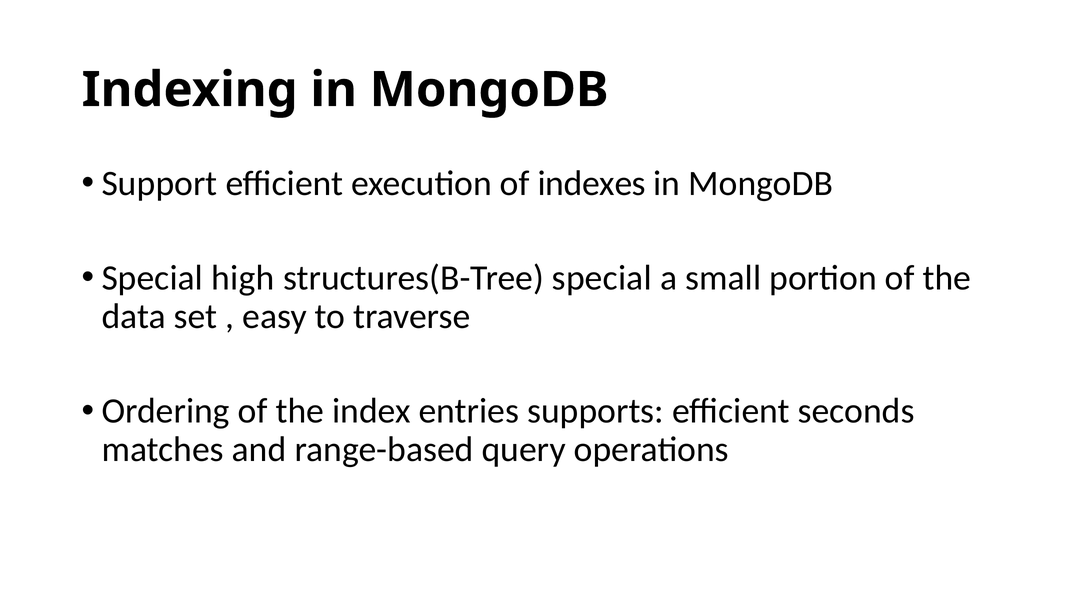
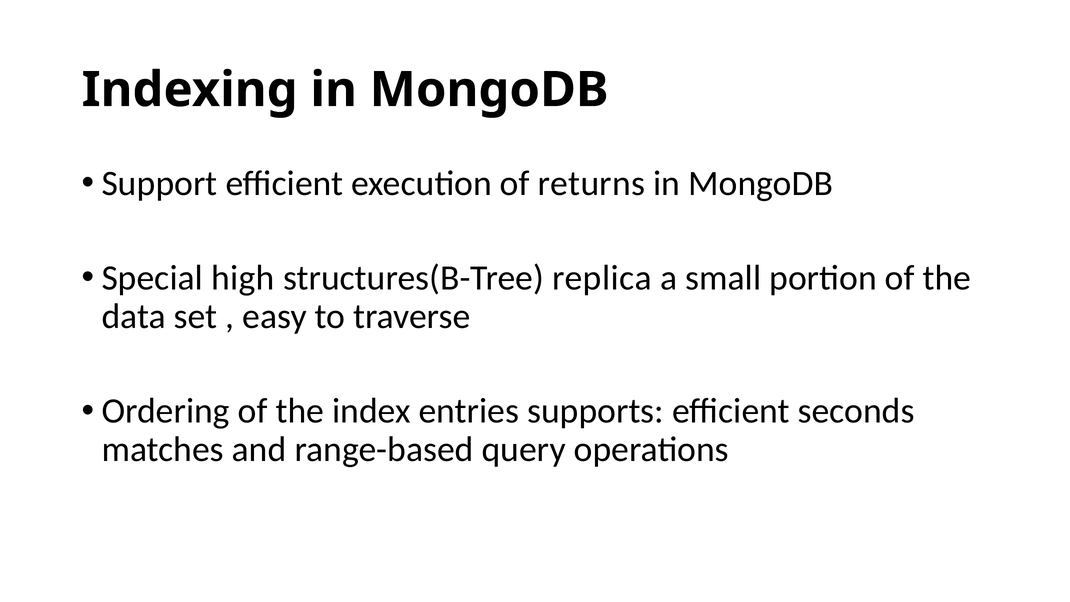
indexes: indexes -> returns (591, 183)
structures(B-Tree special: special -> replica (602, 278)
